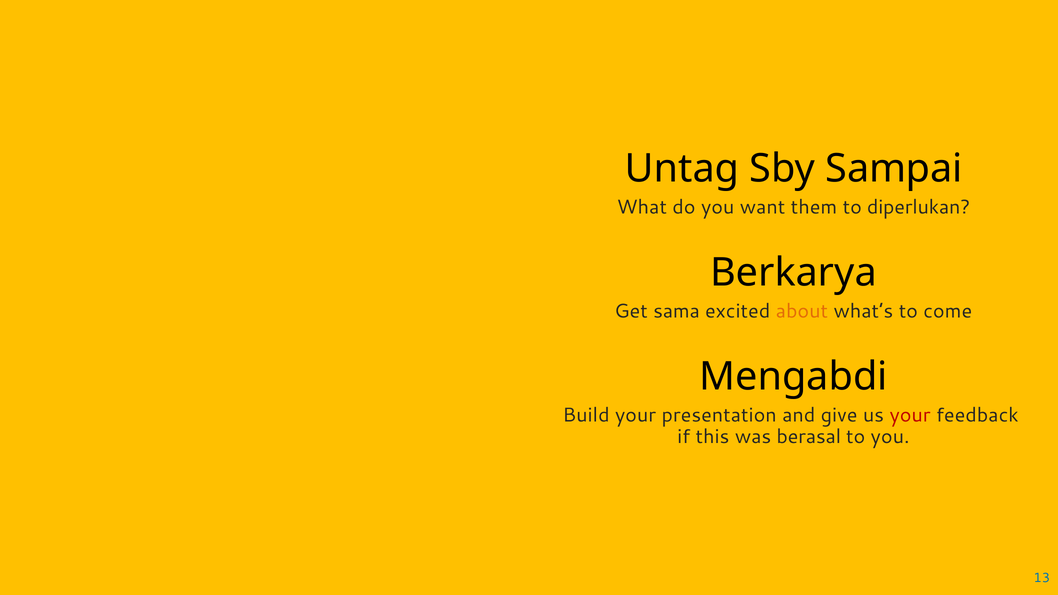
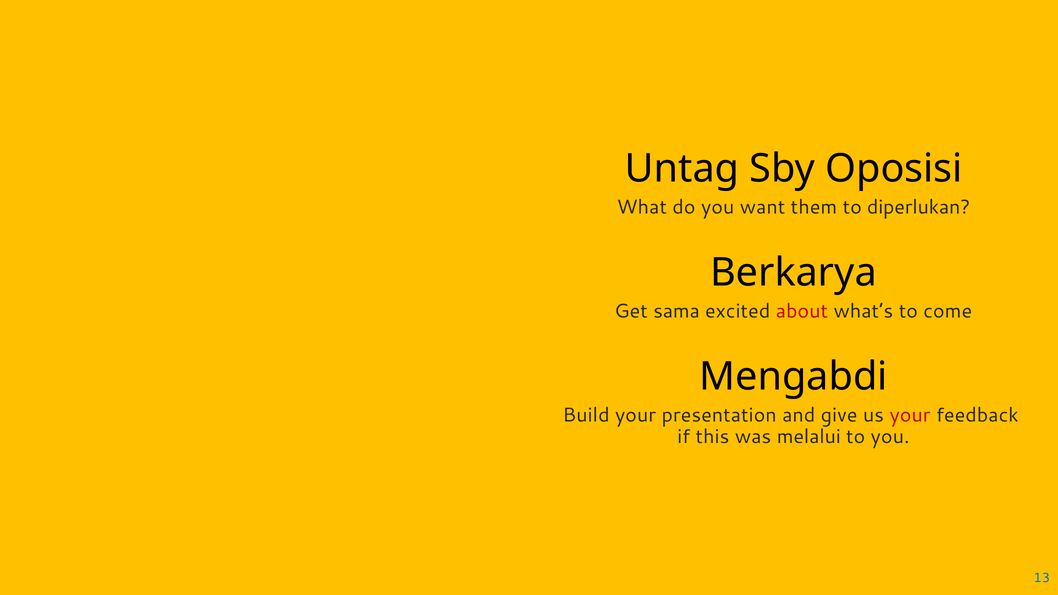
Sampai: Sampai -> Oposisi (894, 169)
about colour: orange -> red (802, 311)
berasal: berasal -> melalui (809, 437)
